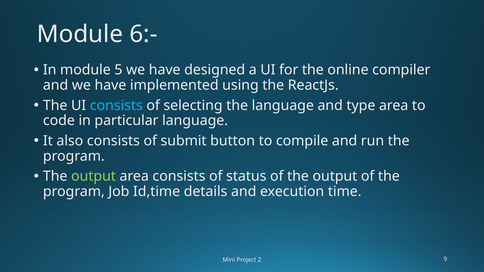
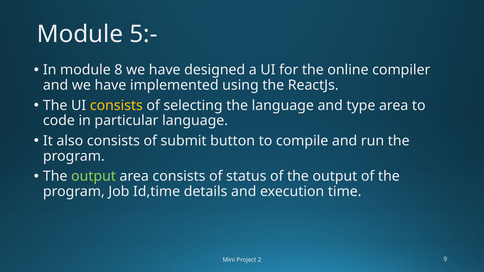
6:-: 6:- -> 5:- (143, 34)
5: 5 -> 8 (118, 70)
consists colour: light blue -> yellow (116, 106)
